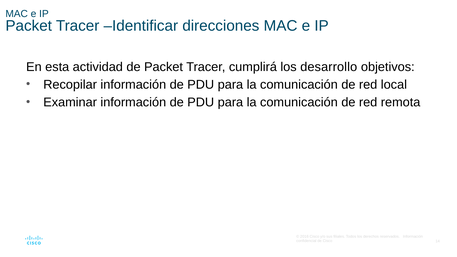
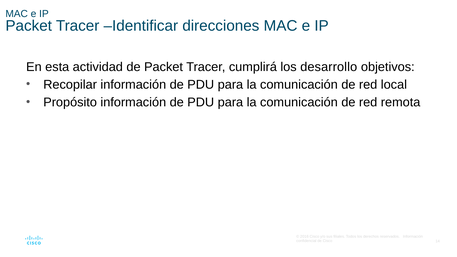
Examinar: Examinar -> Propósito (70, 102)
